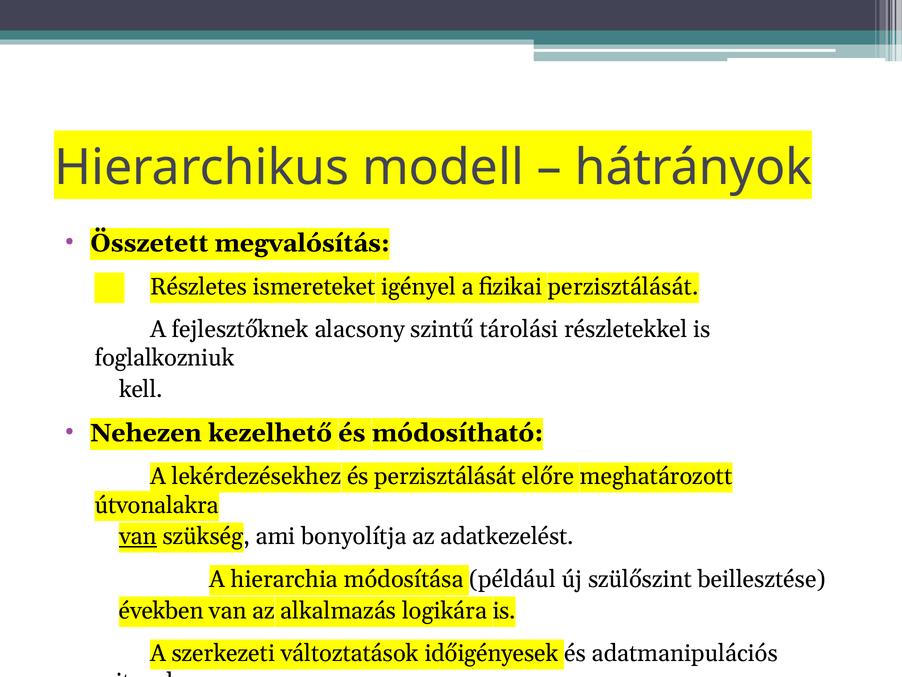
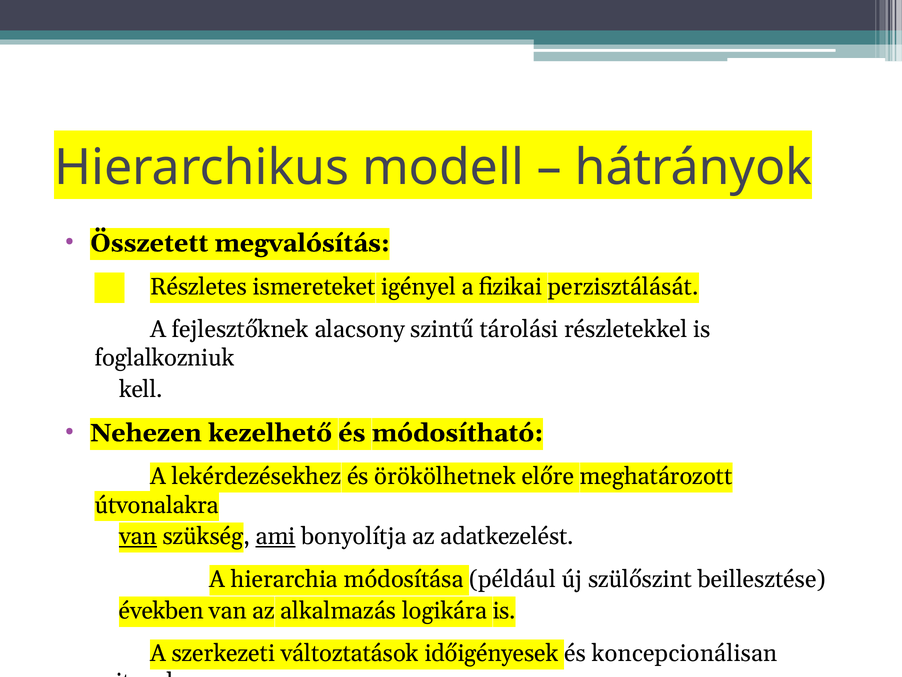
és perzisztálását: perzisztálását -> örökölhetnek (445, 476)
ami underline: none -> present (275, 536)
adatmanipulációs: adatmanipulációs -> koncepcionálisan (685, 653)
